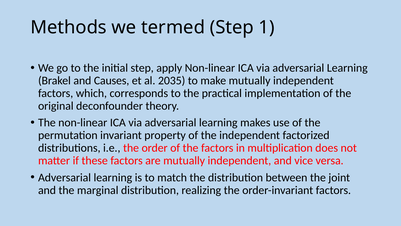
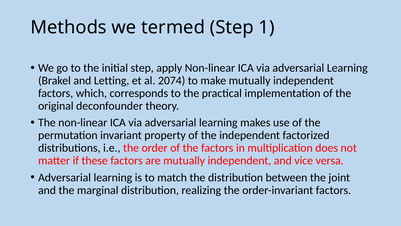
Causes: Causes -> Letting (112, 80)
2035: 2035 -> 2074 (172, 80)
